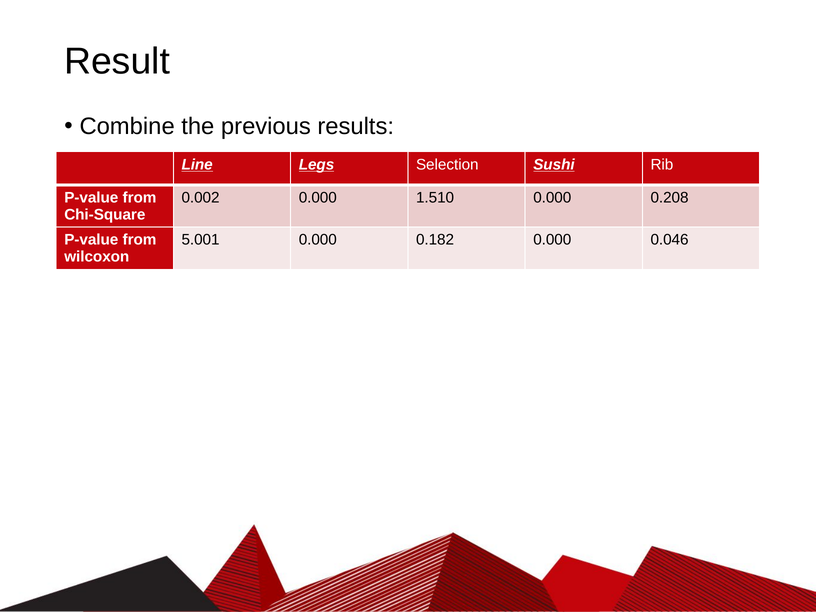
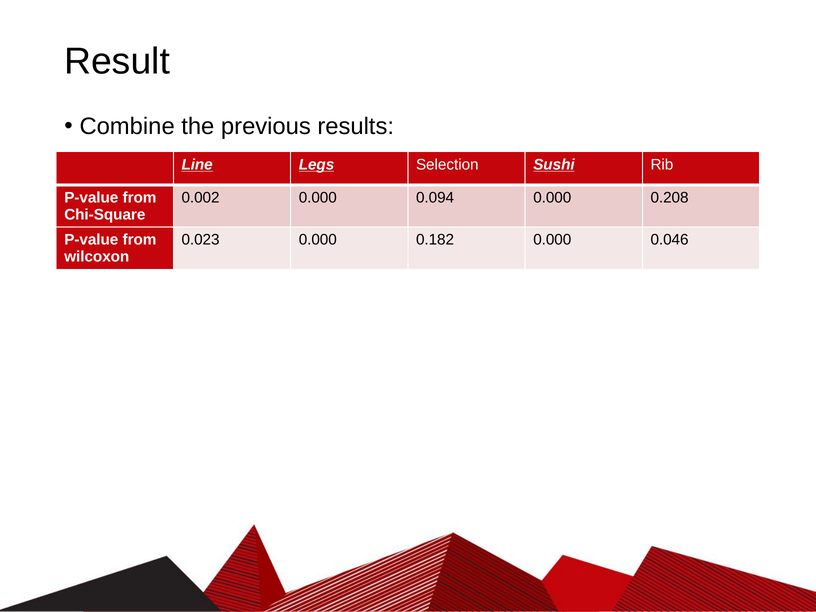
1.510: 1.510 -> 0.094 (435, 198)
5.001: 5.001 -> 0.023 (201, 240)
